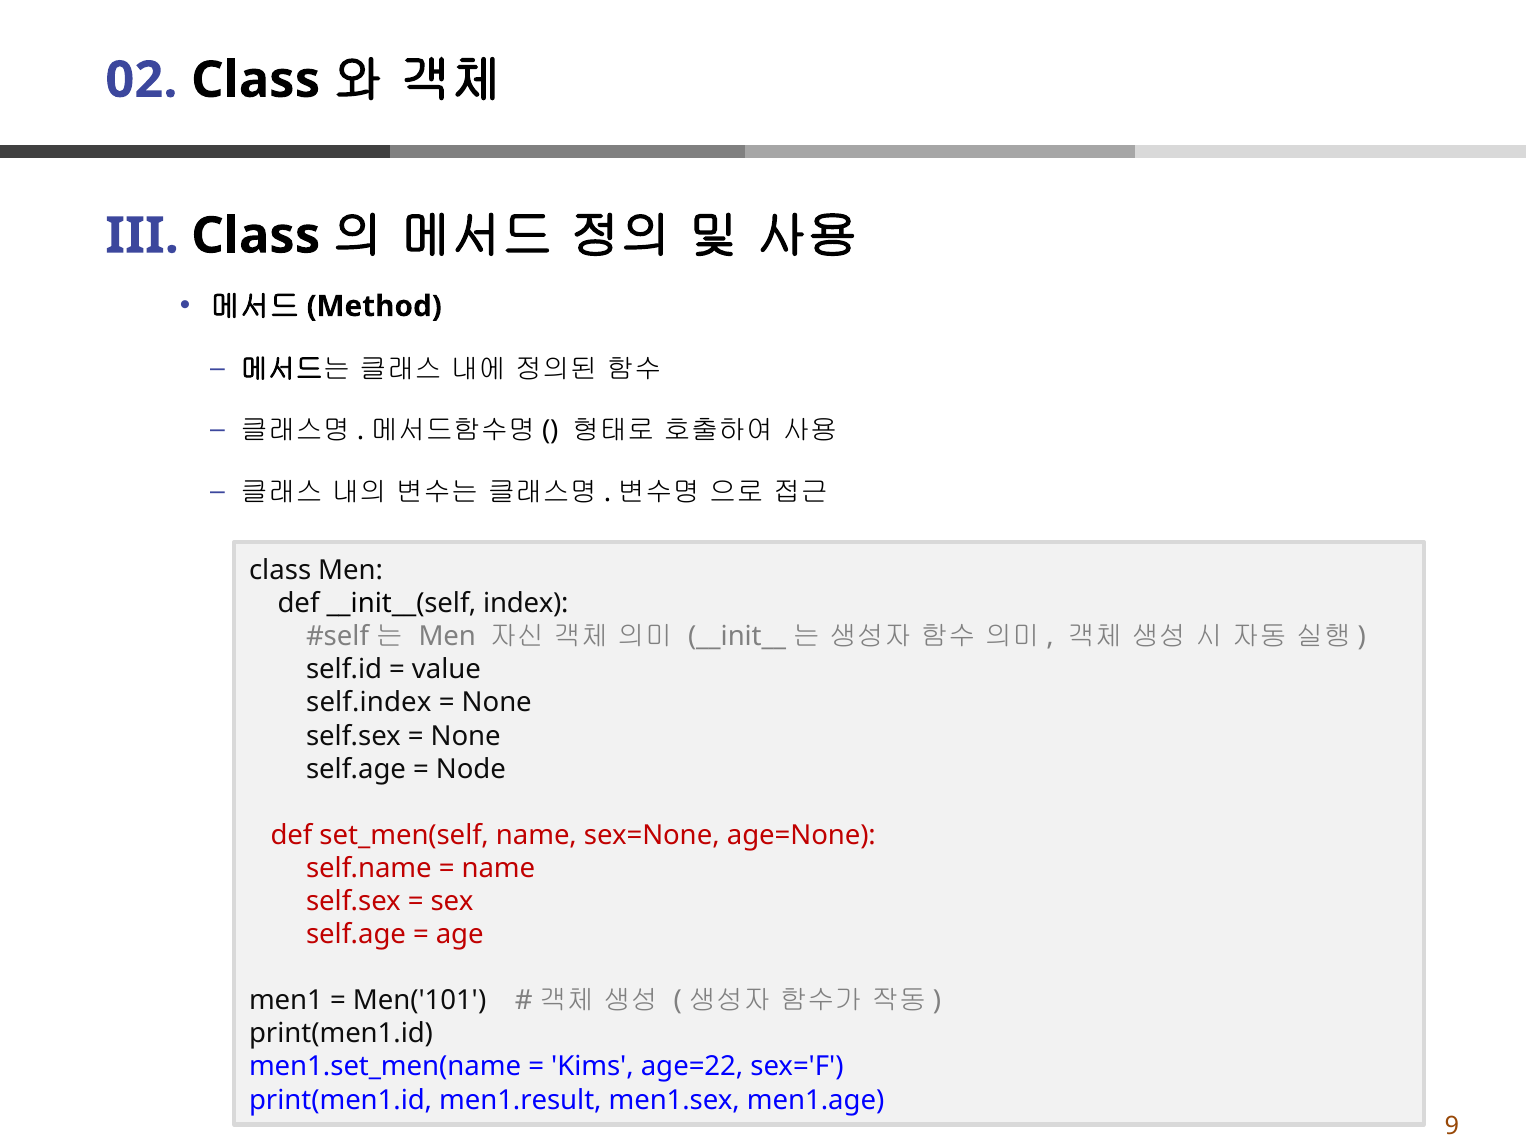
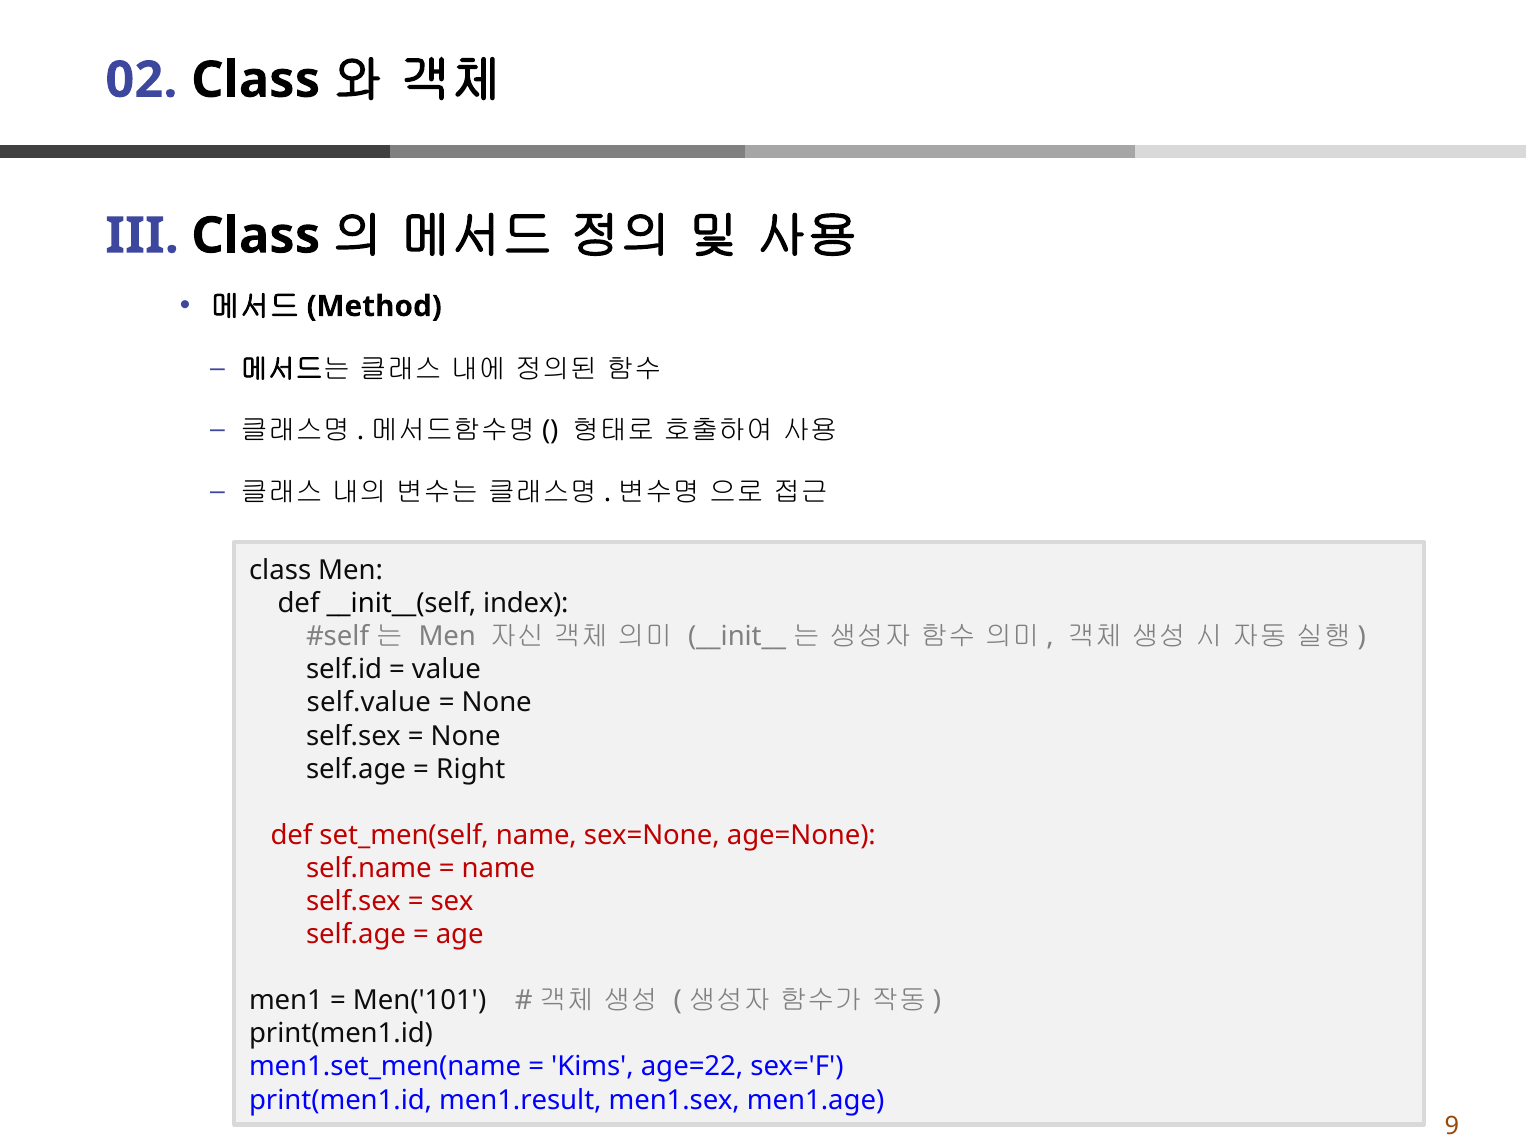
self.index: self.index -> self.value (369, 703)
Node: Node -> Right (471, 769)
